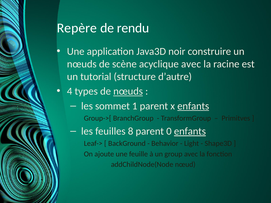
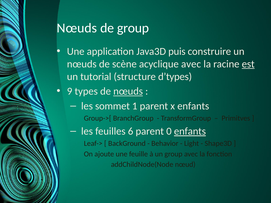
Repère: Repère -> Nœuds (77, 28)
de rendu: rendu -> group (133, 28)
noir: noir -> puis (177, 51)
est underline: none -> present (248, 64)
d’autre: d’autre -> d’types (175, 77)
4: 4 -> 9 (70, 91)
enfants underline: present -> none (193, 106)
8: 8 -> 6 (131, 131)
